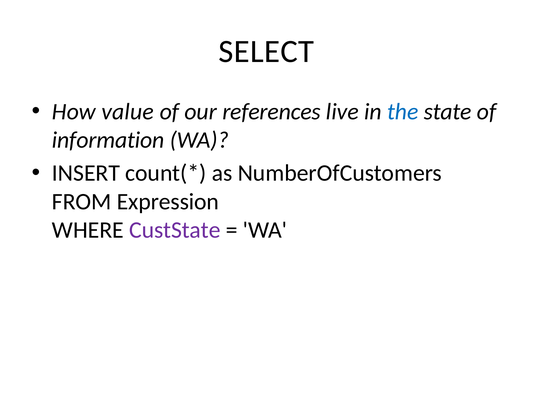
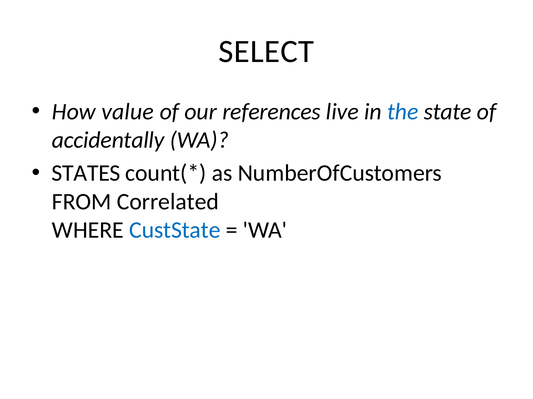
information: information -> accidentally (108, 140)
INSERT: INSERT -> STATES (86, 173)
Expression: Expression -> Correlated (168, 202)
CustState colour: purple -> blue (175, 230)
